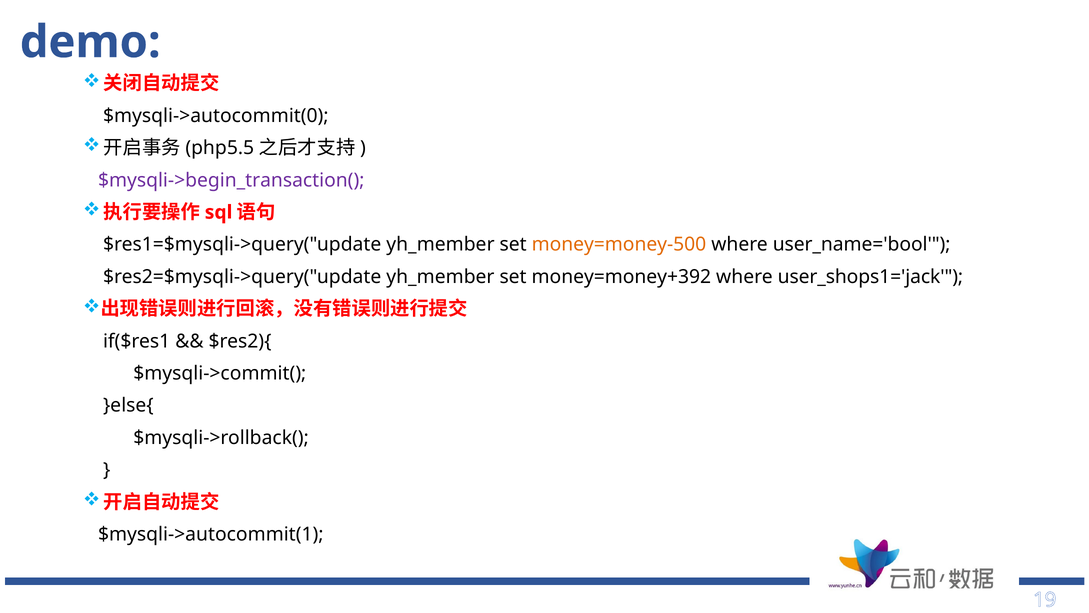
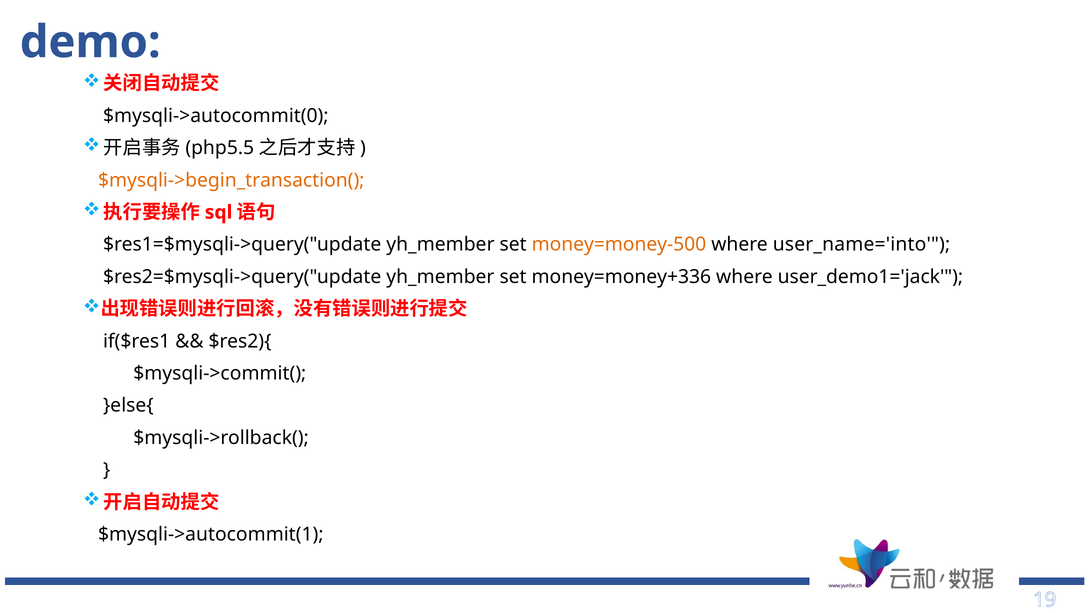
$mysqli->begin_transaction( colour: purple -> orange (231, 180)
user_name='bool: user_name='bool -> user_name='into (861, 244)
money=money+392: money=money+392 -> money=money+336 (621, 277)
user_shops1='jack: user_shops1='jack -> user_demo1='jack (870, 277)
